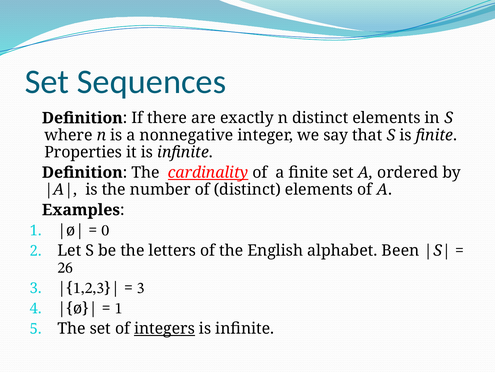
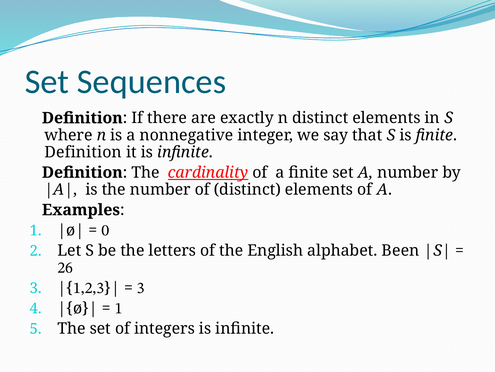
Properties: Properties -> Definition (83, 152)
A ordered: ordered -> number (408, 172)
integers underline: present -> none (164, 328)
